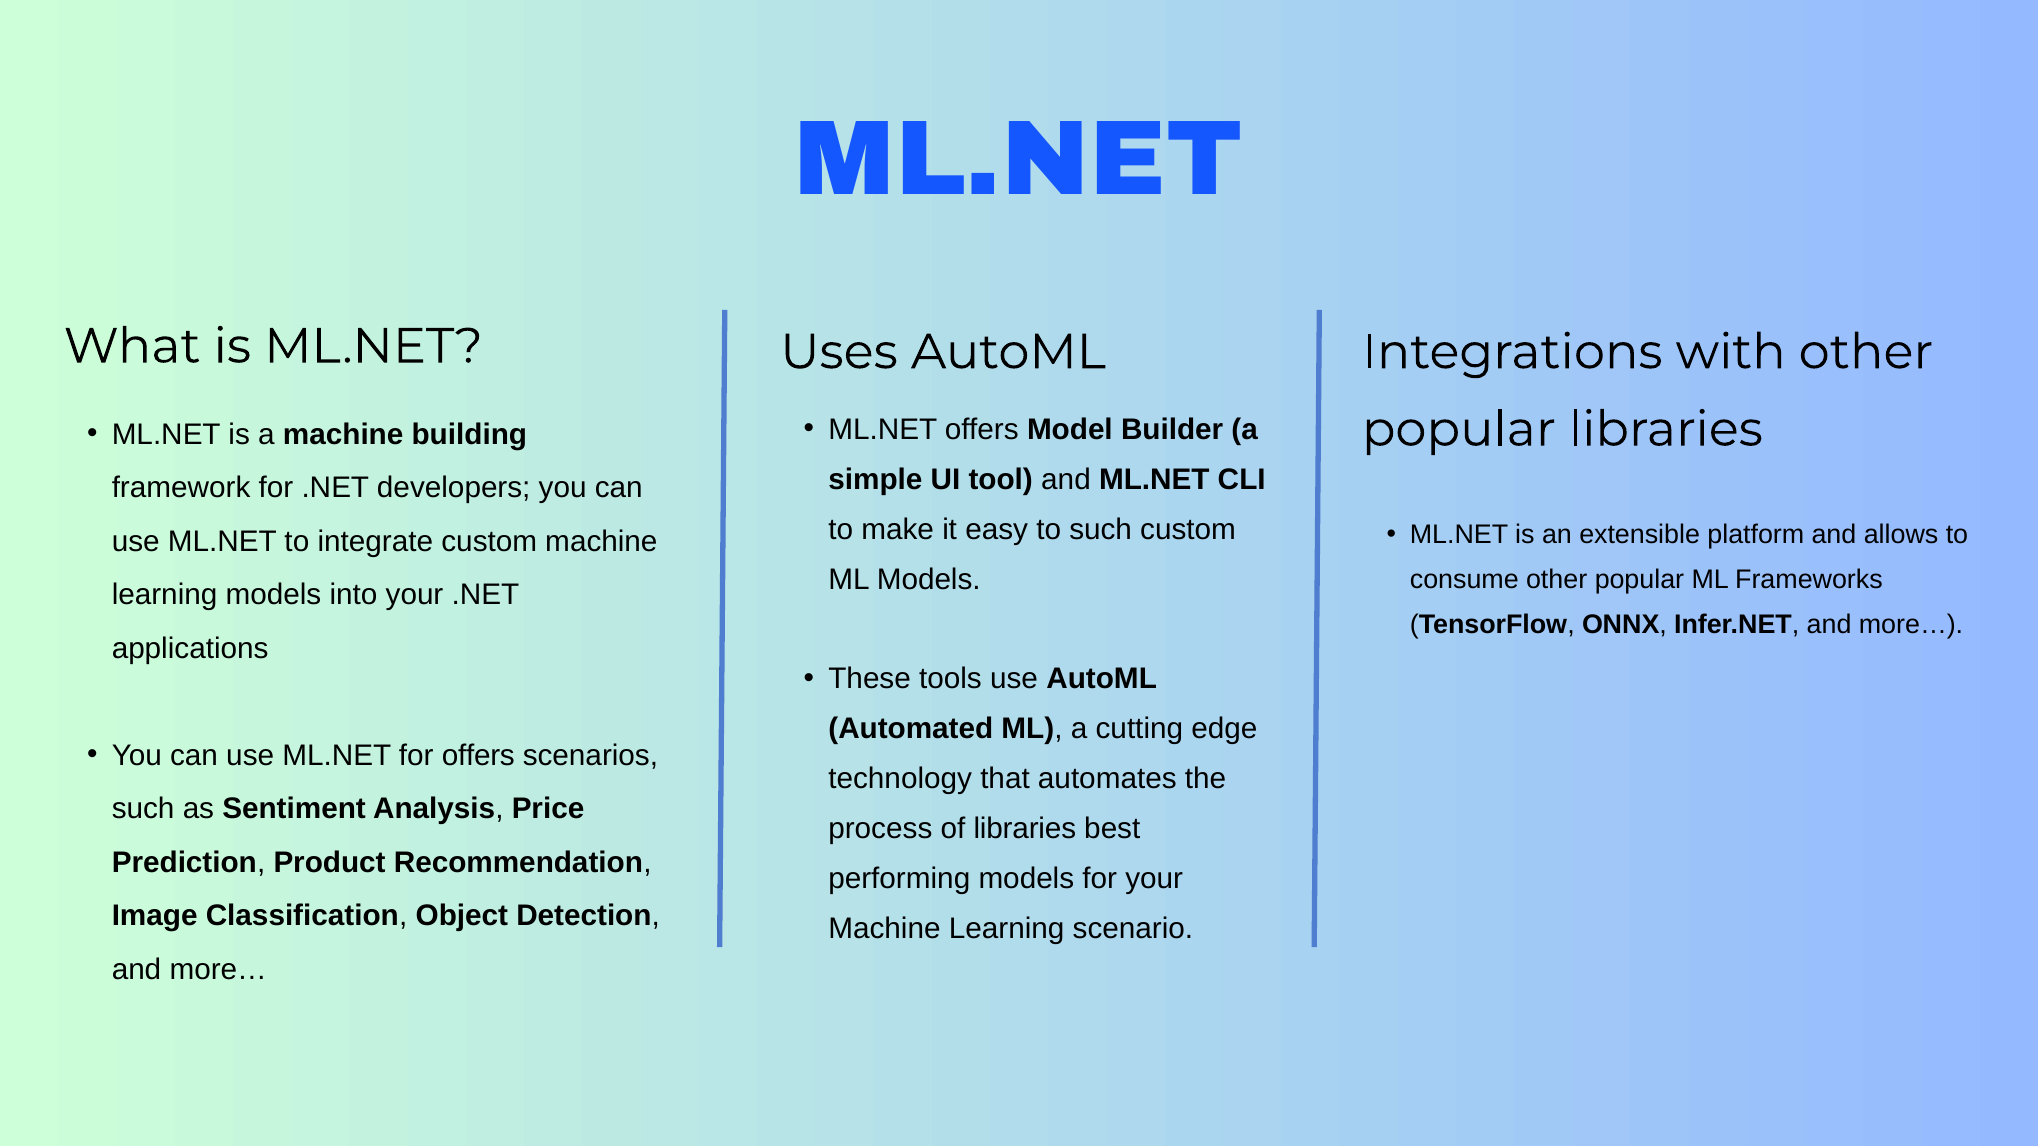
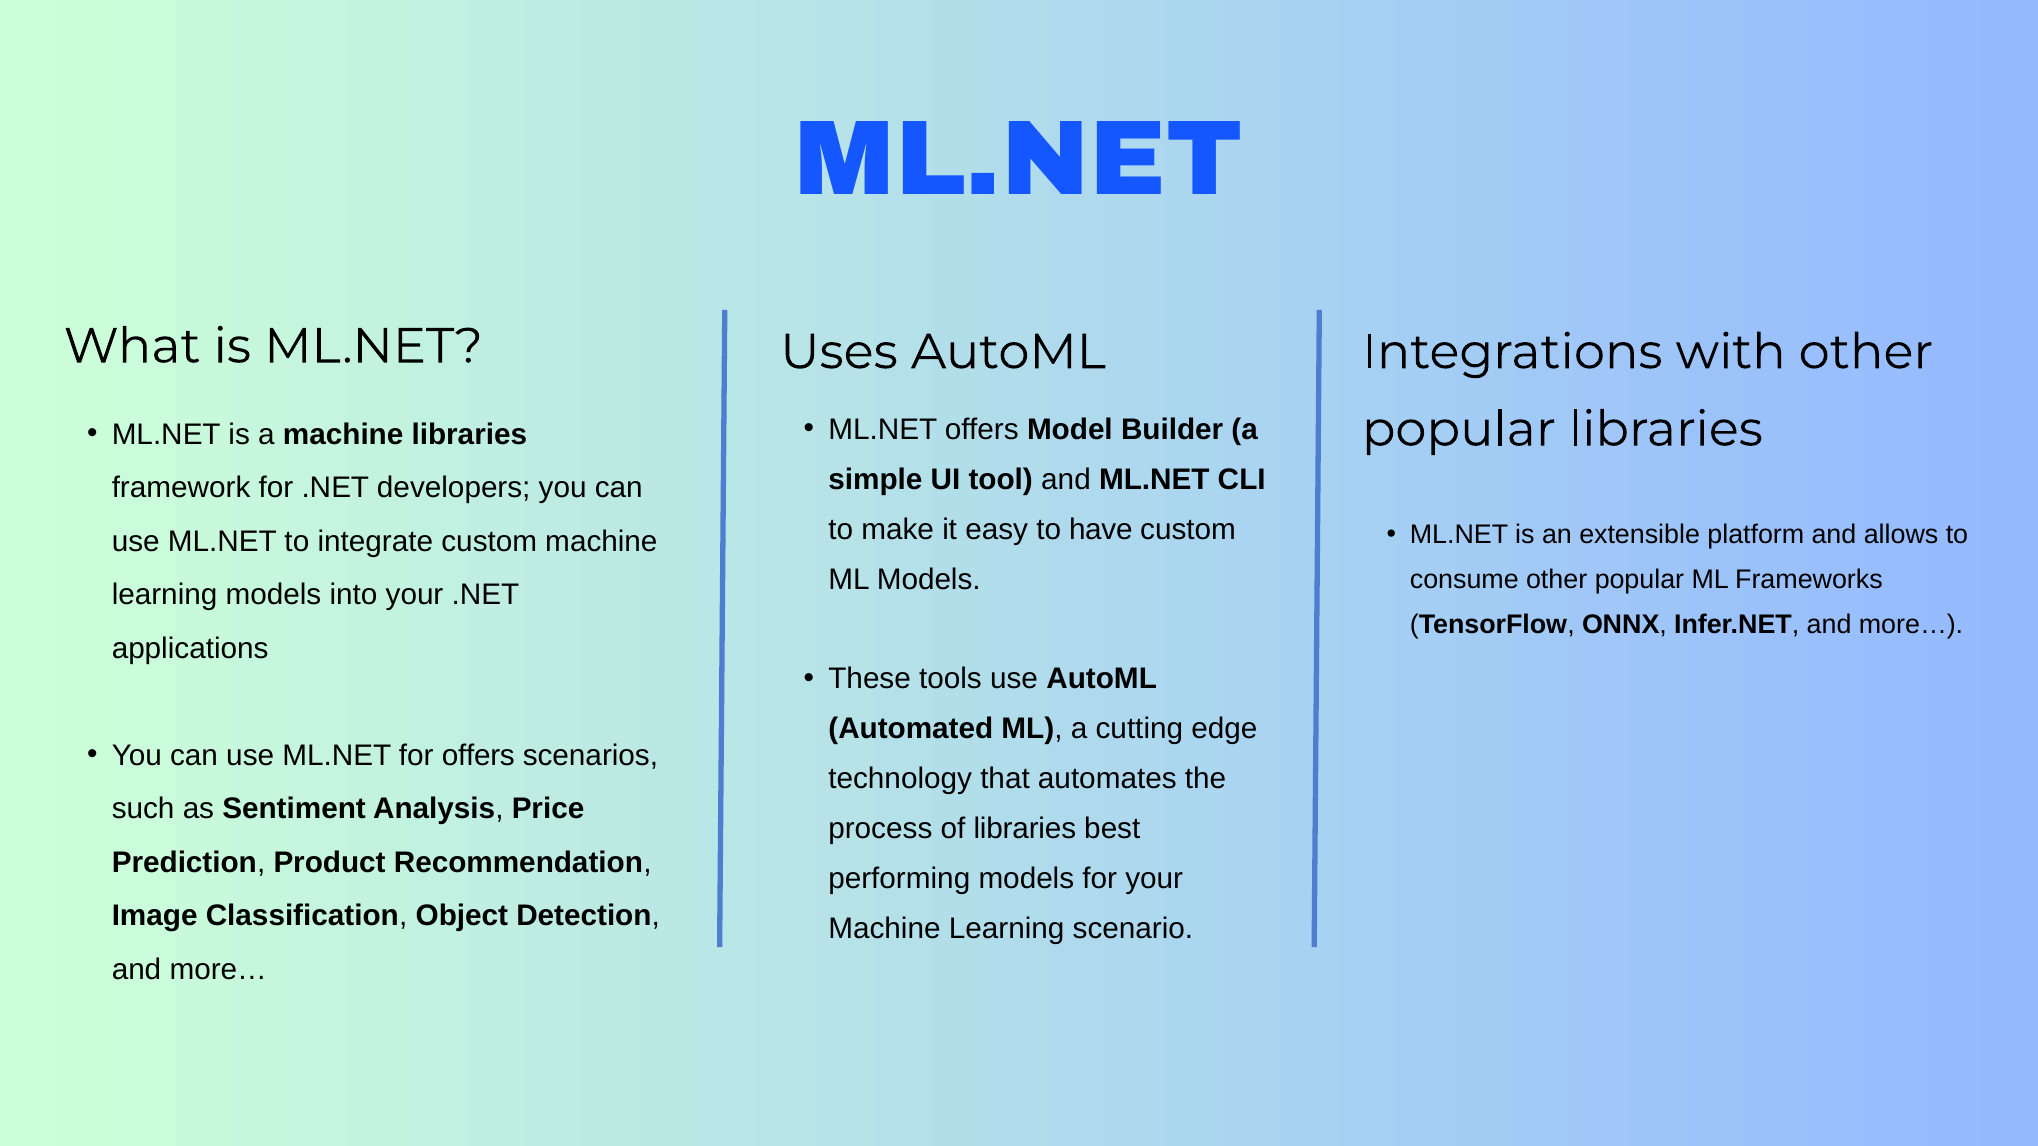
machine building: building -> libraries (469, 435)
to such: such -> have (1101, 530)
